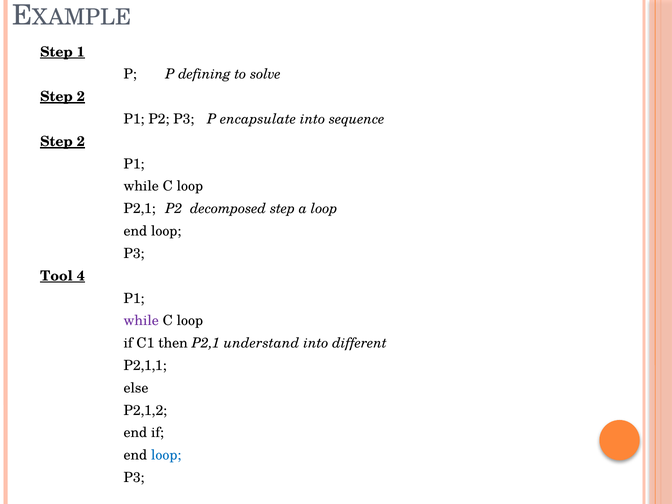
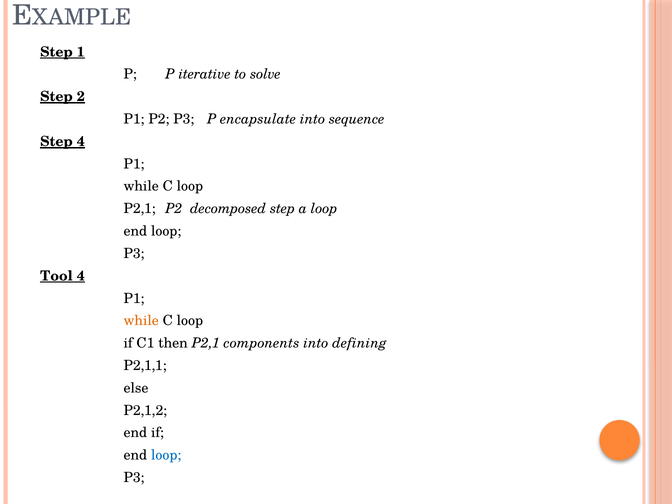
defining: defining -> iterative (205, 74)
2: 2 -> 4 (81, 142)
while colour: purple -> orange (141, 321)
understand: understand -> components (262, 343)
different: different -> defining (360, 343)
